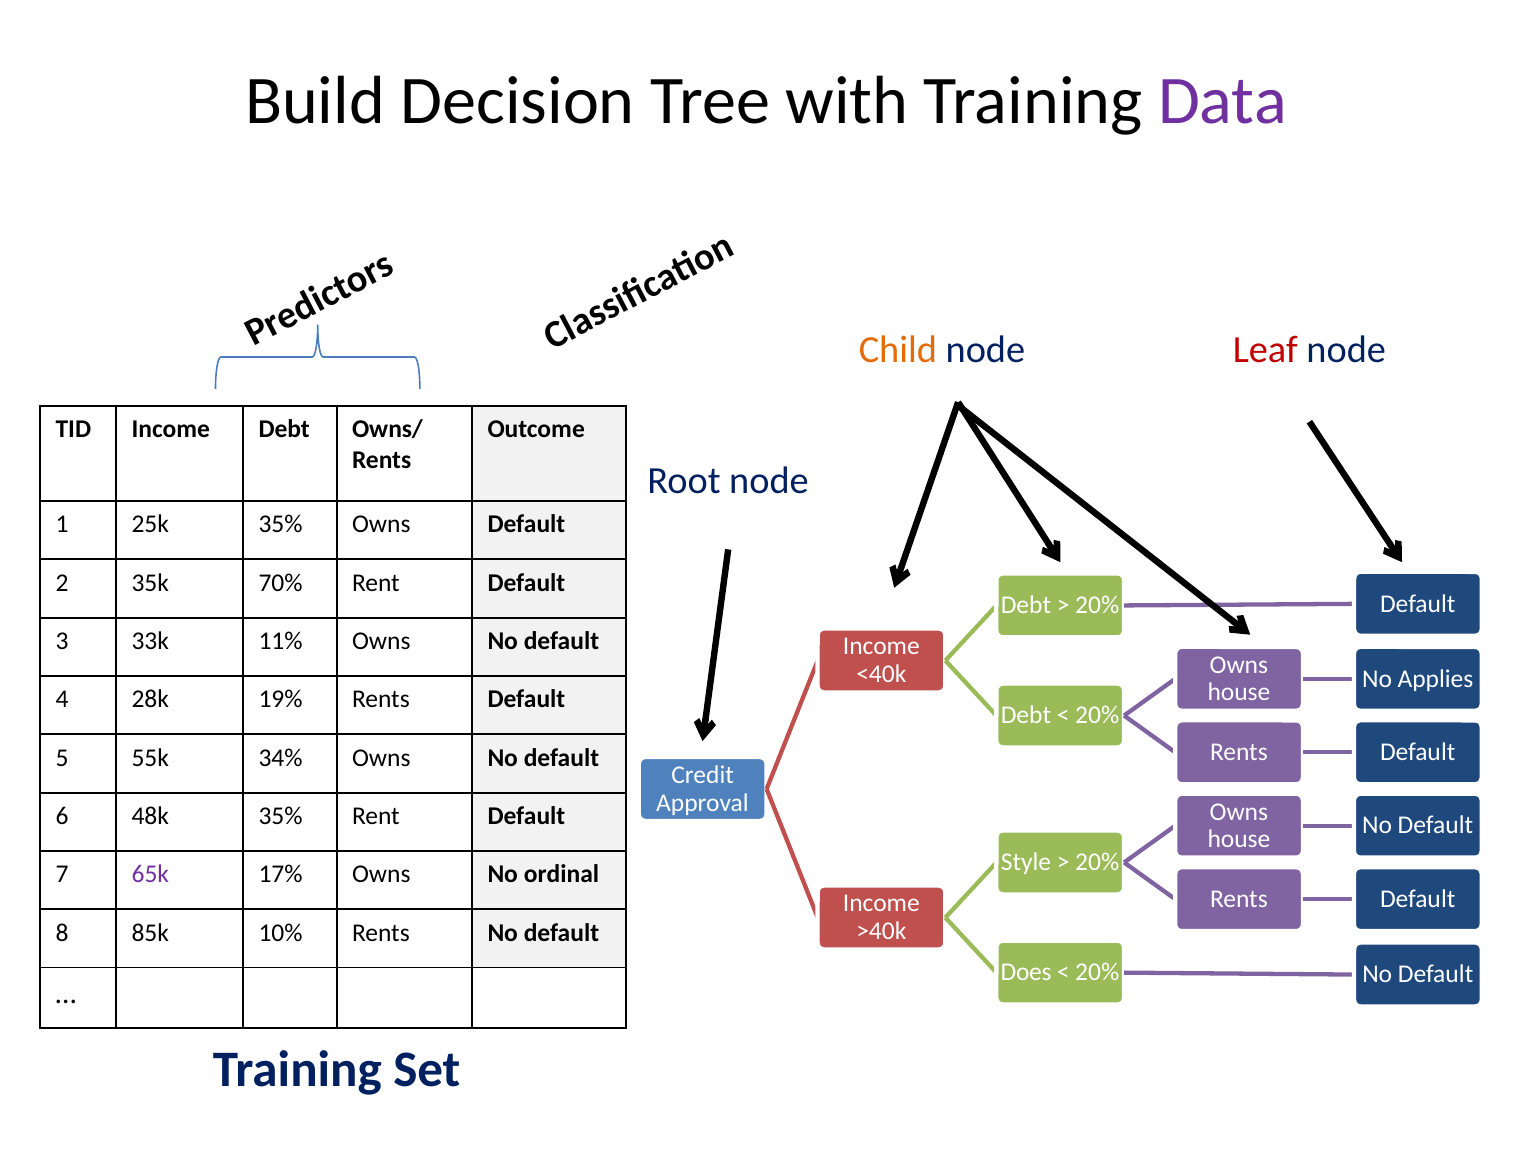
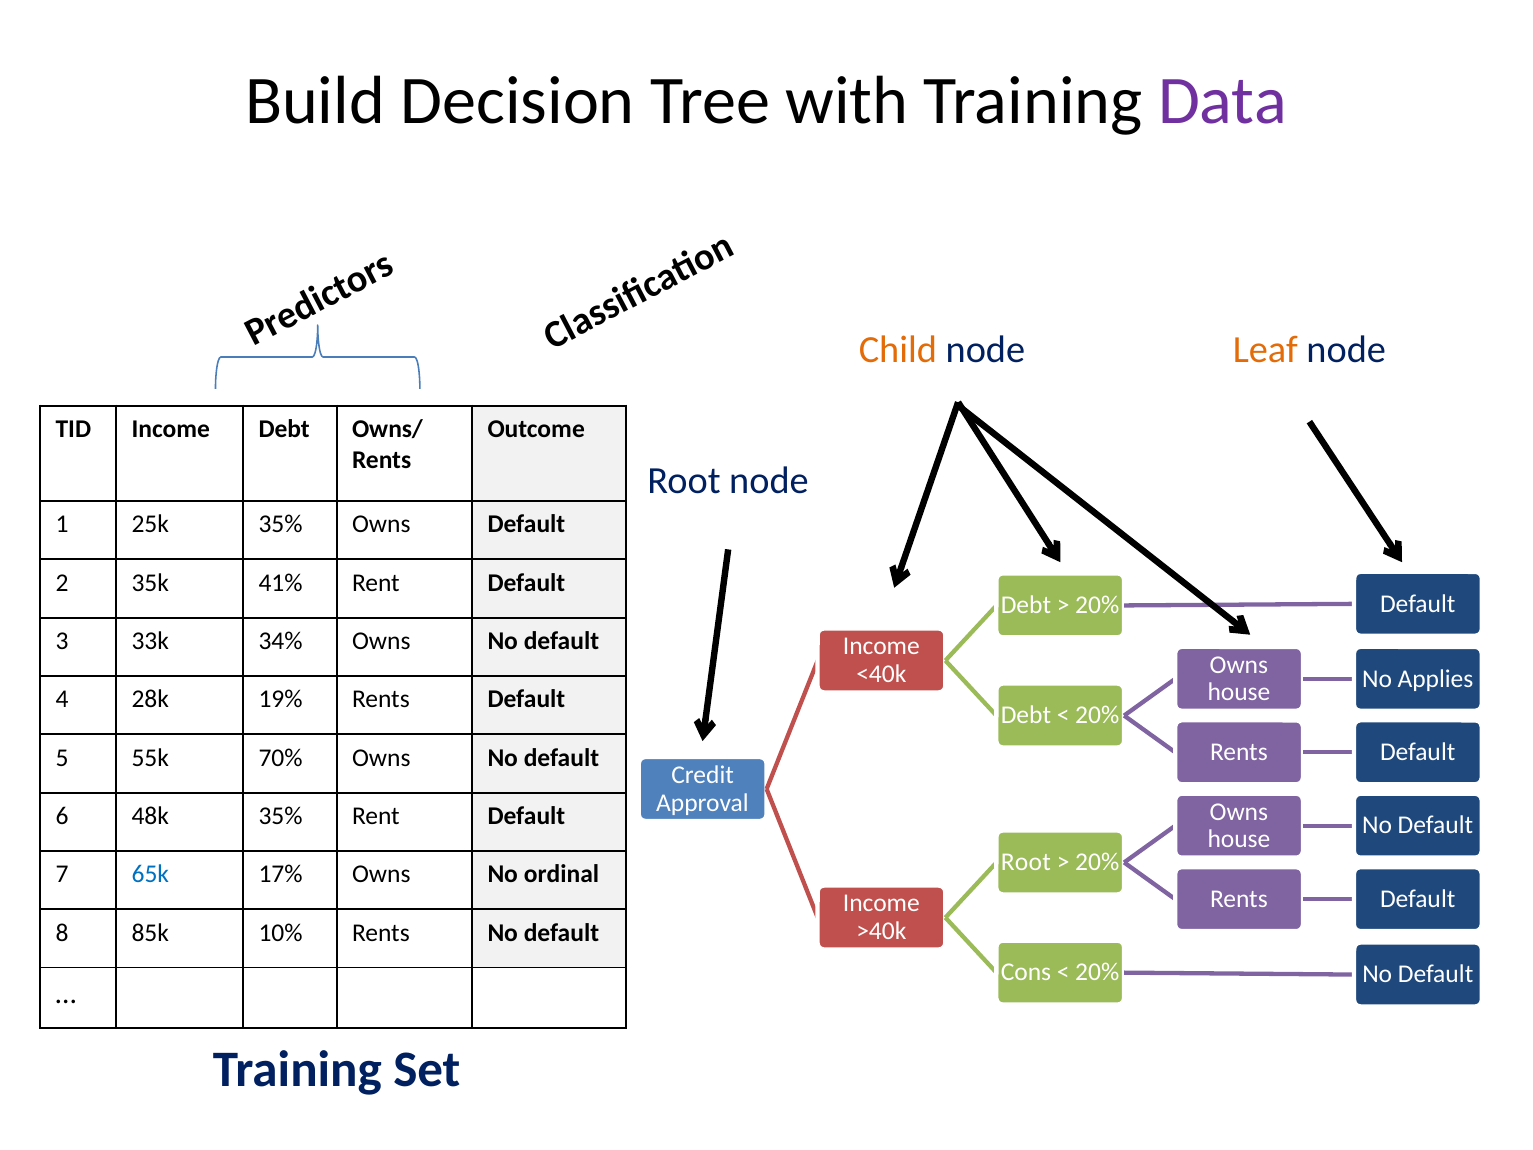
Leaf colour: red -> orange (1265, 350)
70%: 70% -> 41% (281, 583)
11%: 11% -> 34% (281, 641)
34%: 34% -> 70% (281, 758)
Style: Style -> Root (1026, 862)
65k colour: purple -> blue (150, 874)
Does: Does -> Cons (1026, 972)
